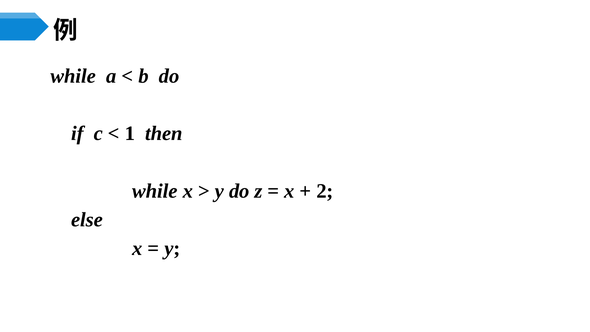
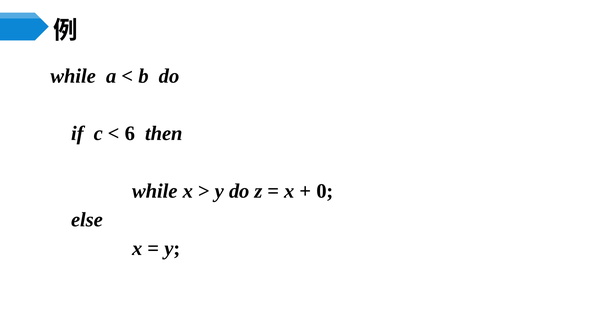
1: 1 -> 6 (130, 134)
2: 2 -> 0 (325, 191)
